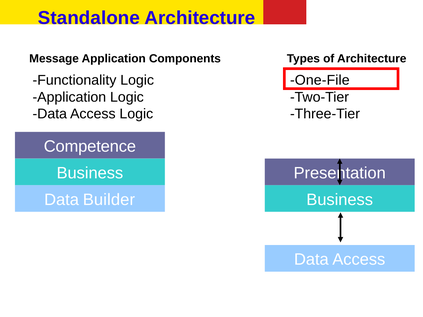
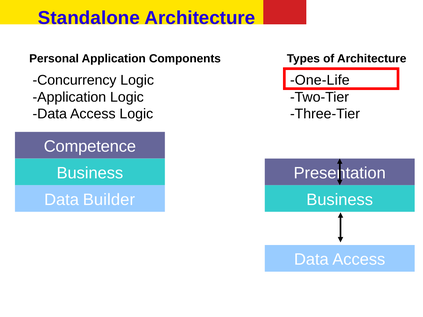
Message: Message -> Personal (54, 59)
Functionality: Functionality -> Concurrency (75, 80)
One-File: One-File -> One-Life (320, 80)
